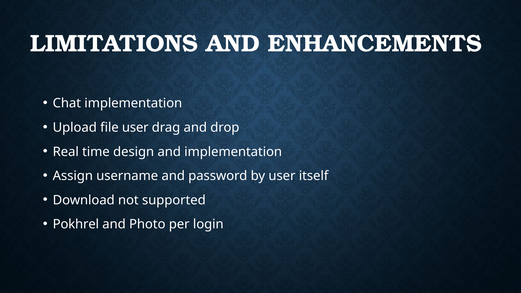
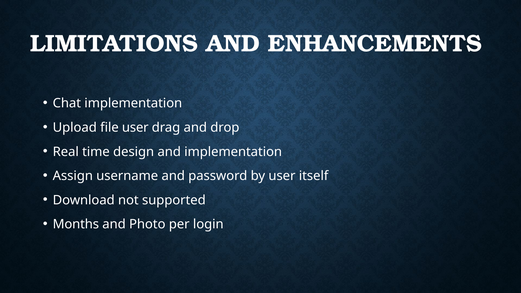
Pokhrel: Pokhrel -> Months (76, 224)
